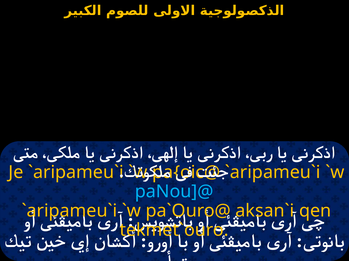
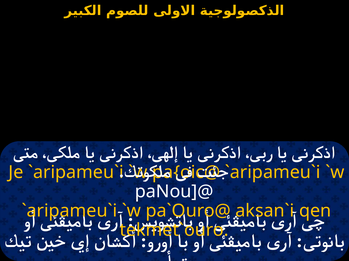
paNou]@ colour: light blue -> white (174, 192)
